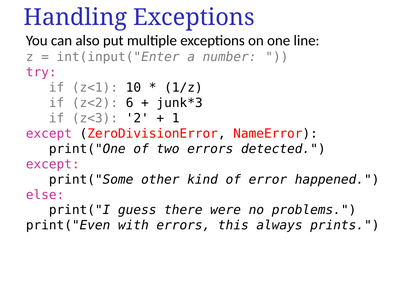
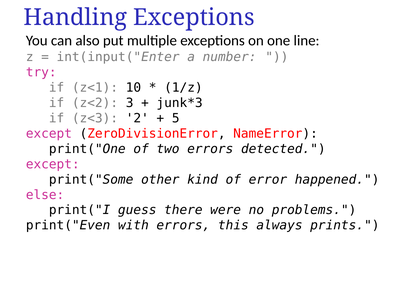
6: 6 -> 3 (130, 103)
1: 1 -> 5 (176, 118)
